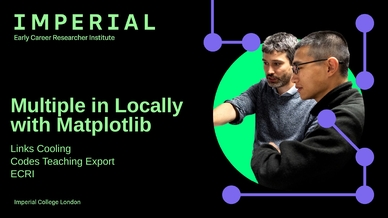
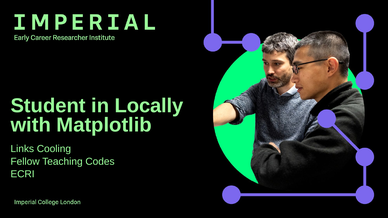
Multiple: Multiple -> Student (48, 106)
Codes: Codes -> Fellow (25, 162)
Export: Export -> Codes (100, 162)
